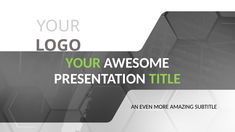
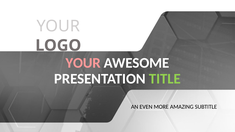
YOUR colour: light green -> pink (83, 63)
